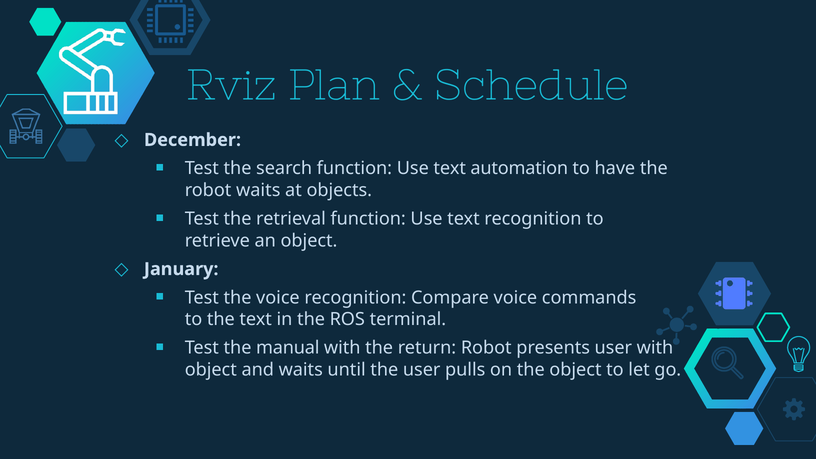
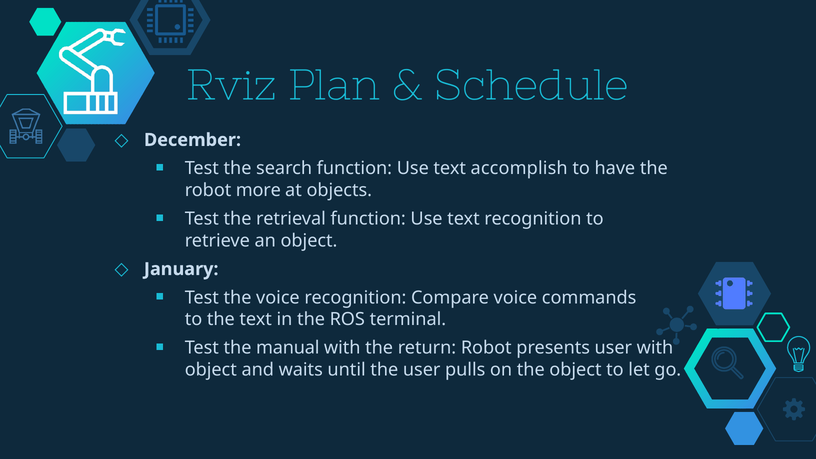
automation: automation -> accomplish (519, 168)
robot waits: waits -> more (258, 190)
